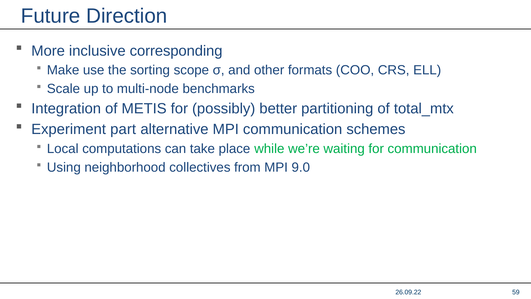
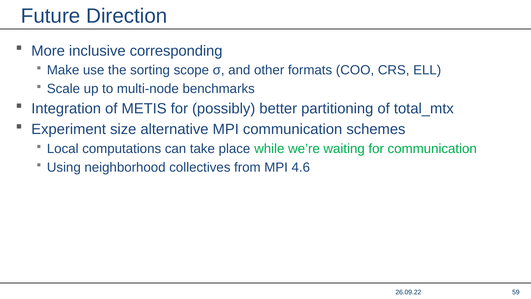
part: part -> size (123, 129)
9.0: 9.0 -> 4.6 (301, 167)
